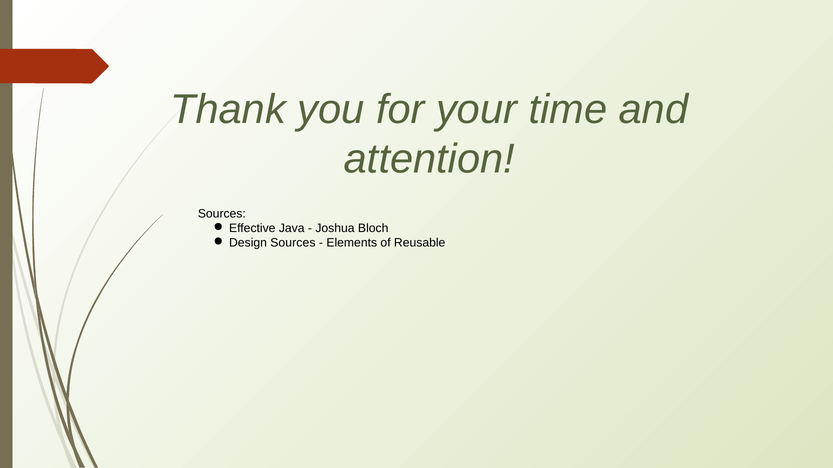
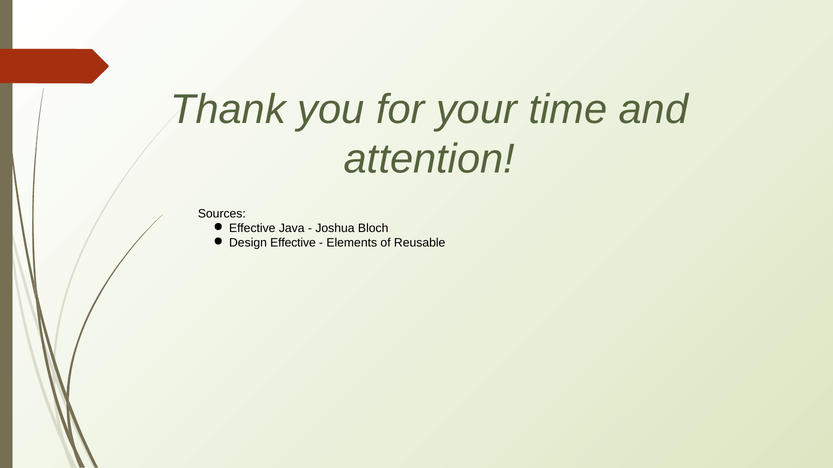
Design Sources: Sources -> Effective (293, 243)
